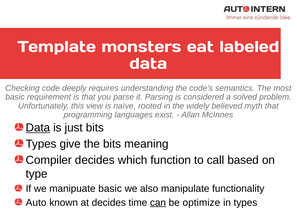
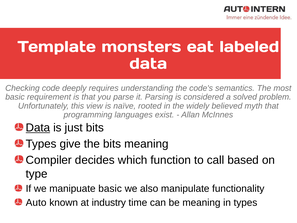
at decides: decides -> industry (109, 202)
can underline: present -> none (158, 202)
be optimize: optimize -> meaning (201, 202)
